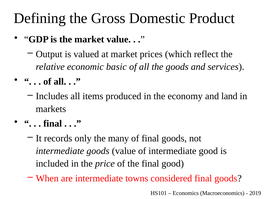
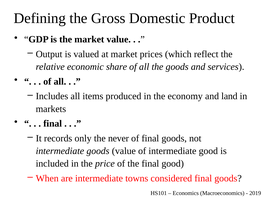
basic: basic -> share (117, 67)
many: many -> never (118, 138)
